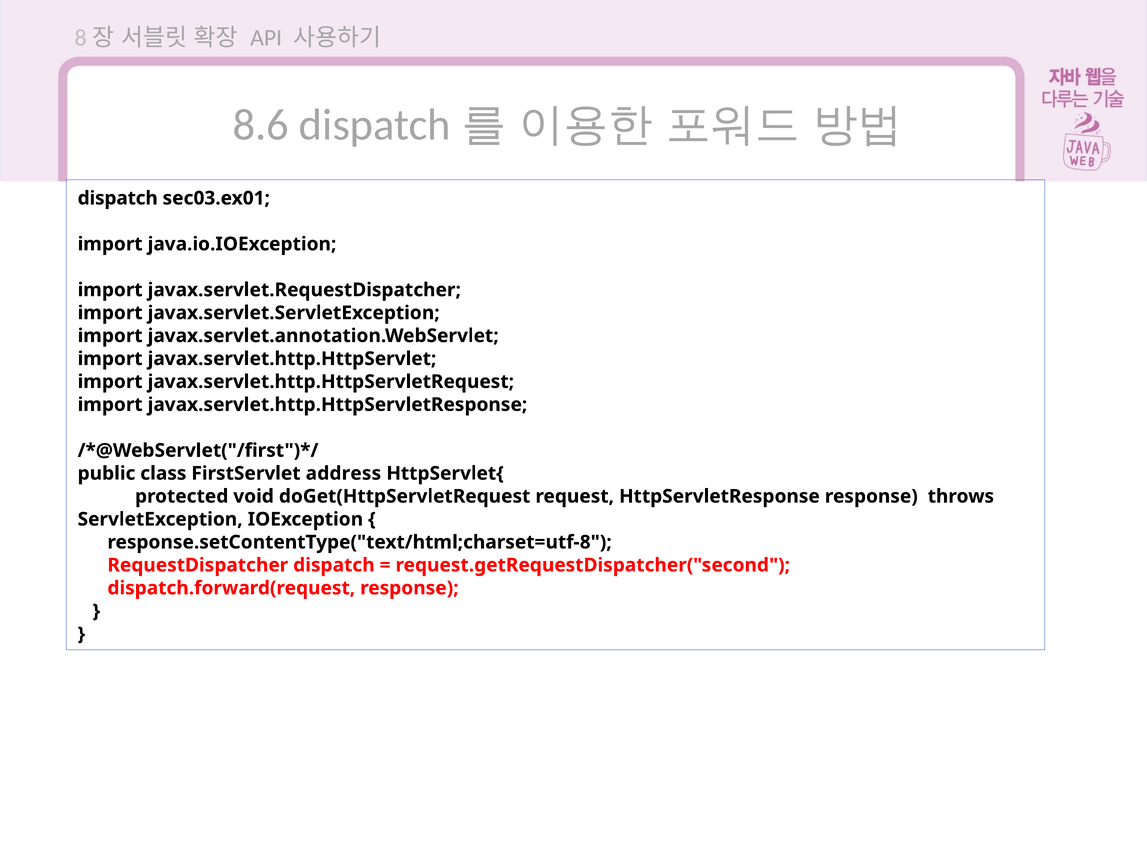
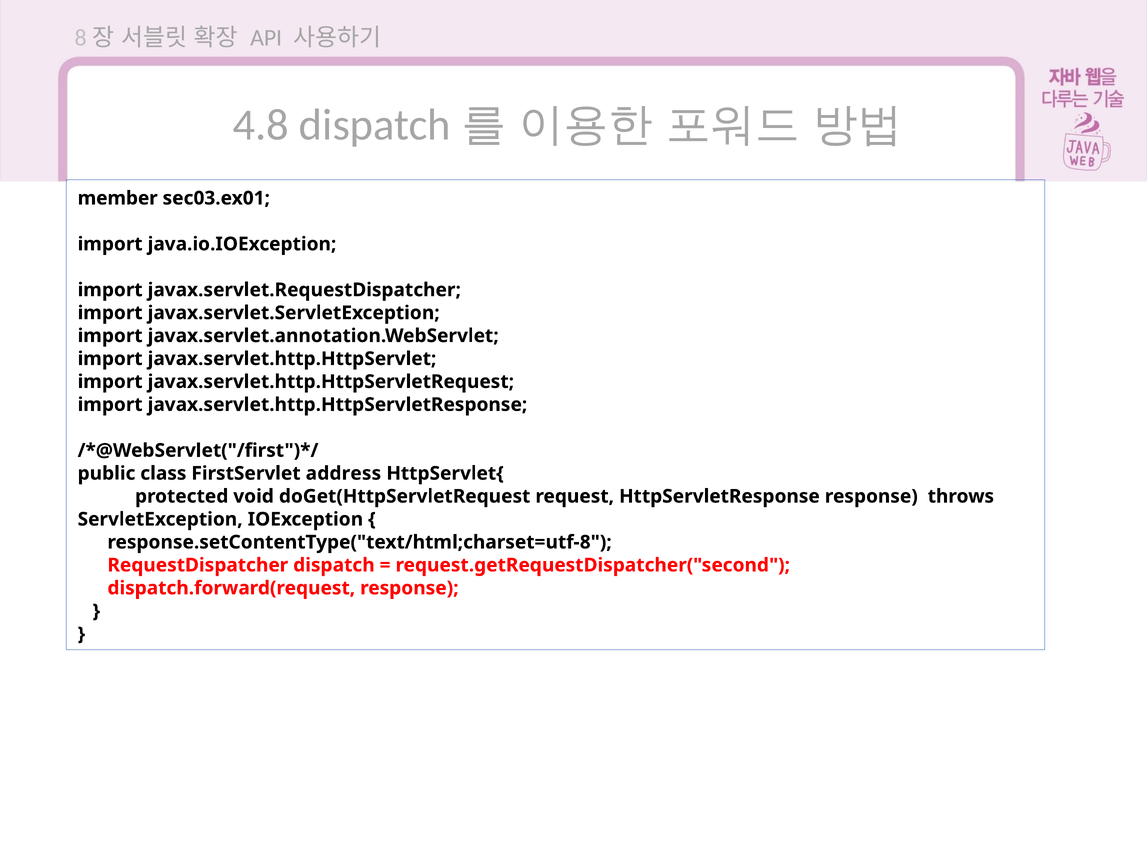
8.6: 8.6 -> 4.8 (261, 125)
dispatch: dispatch -> member (118, 198)
